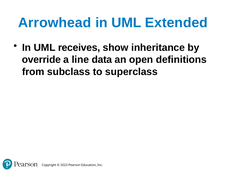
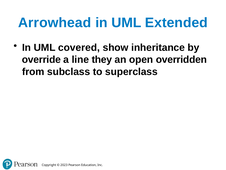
receives: receives -> covered (79, 47)
data: data -> they (102, 59)
definitions: definitions -> overridden (181, 59)
